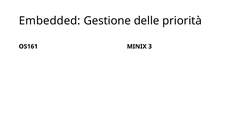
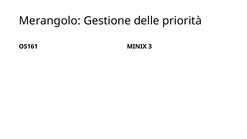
Embedded: Embedded -> Merangolo (50, 21)
